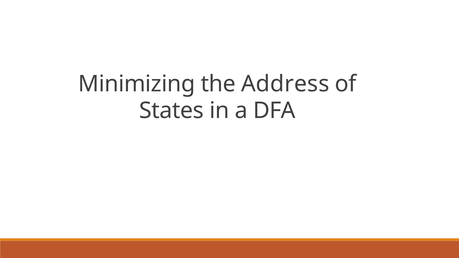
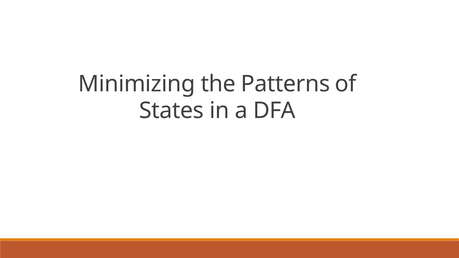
Address: Address -> Patterns (285, 84)
